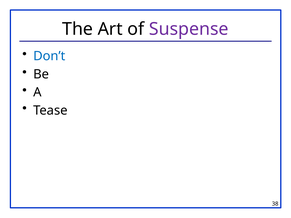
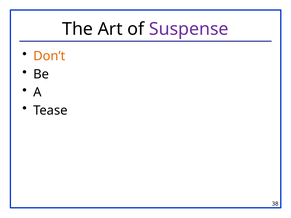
Don’t colour: blue -> orange (49, 56)
